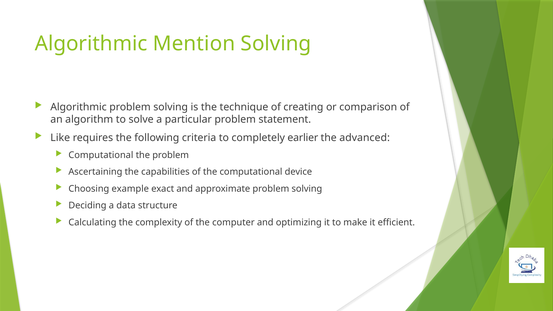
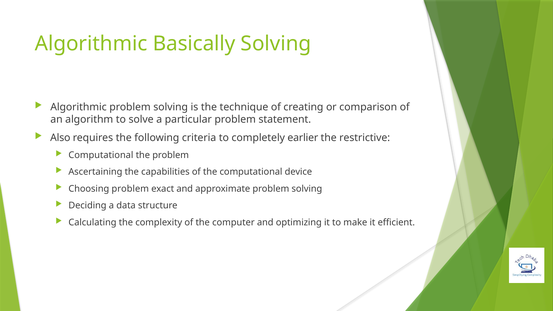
Mention: Mention -> Basically (194, 44)
Like: Like -> Also (60, 138)
advanced: advanced -> restrictive (365, 138)
Choosing example: example -> problem (130, 189)
